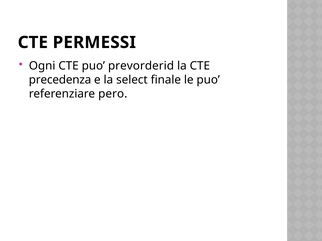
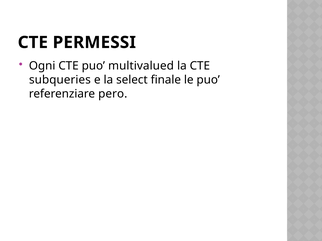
prevorderid: prevorderid -> multivalued (141, 66)
precedenza: precedenza -> subqueries (60, 80)
